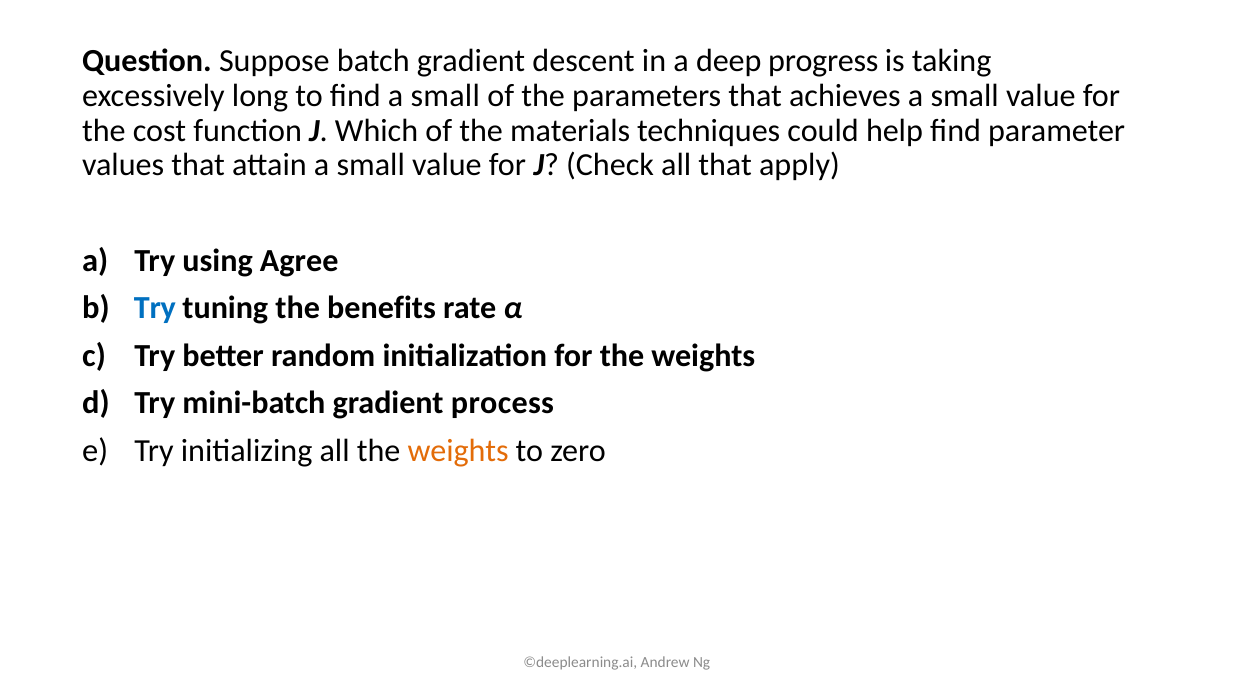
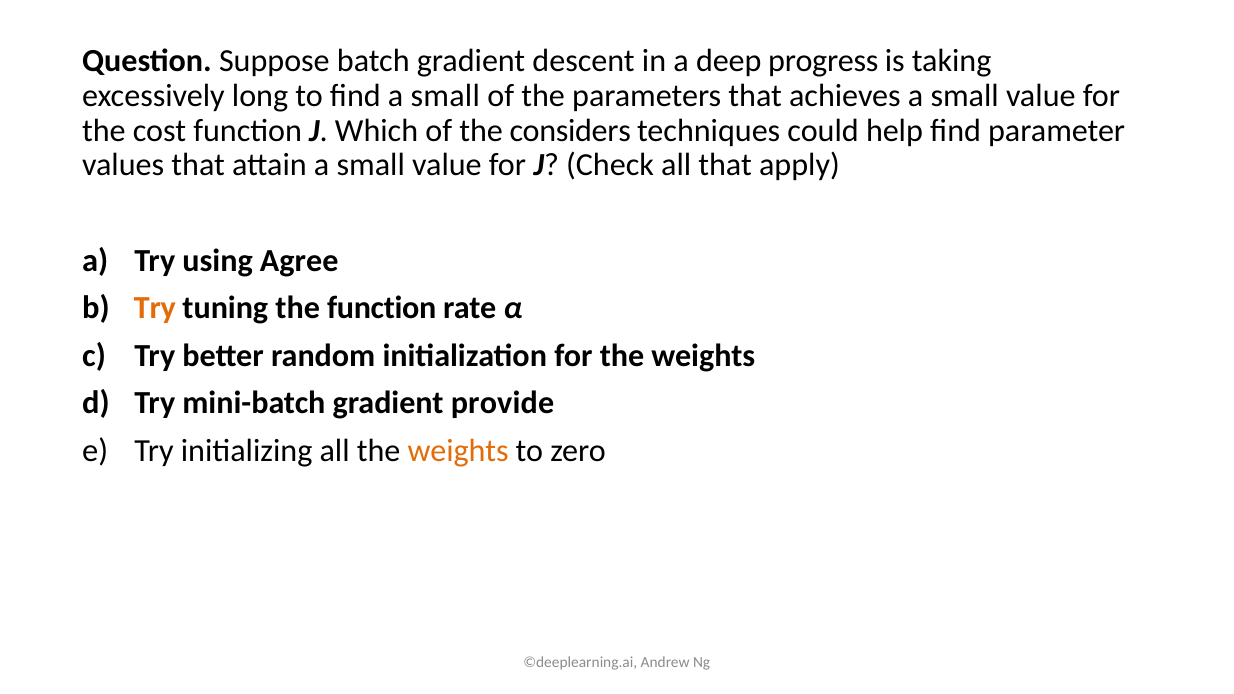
materials: materials -> considers (570, 131)
Try colour: blue -> orange (155, 308)
the benefits: benefits -> function (382, 308)
process: process -> provide (503, 403)
